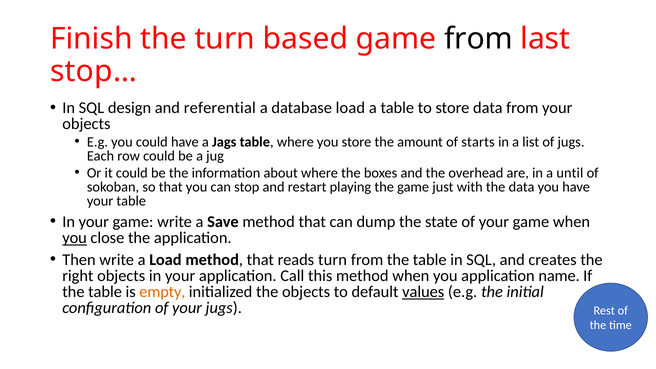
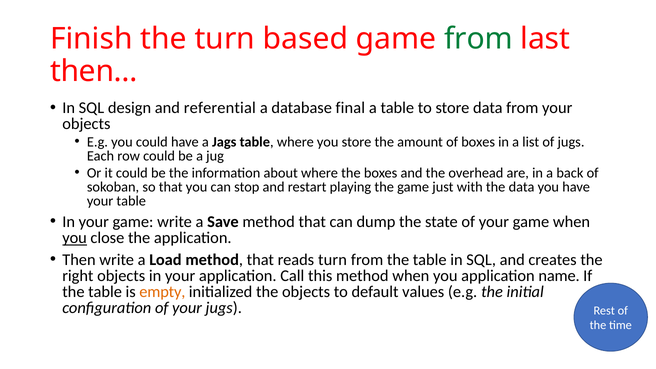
from colour: black -> green (478, 39)
stop…: stop… -> then… (94, 71)
database load: load -> final (350, 108)
of starts: starts -> boxes (478, 142)
until: until -> back (570, 173)
values underline: present -> none (423, 292)
